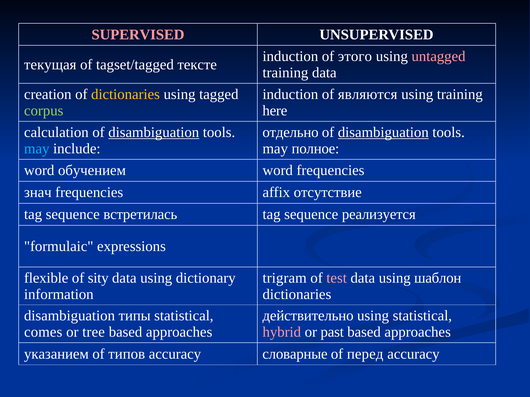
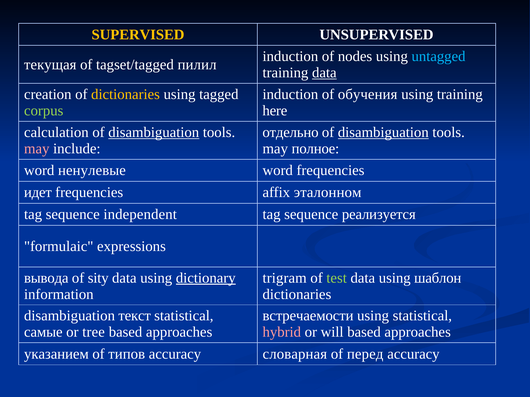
SUPERVISED colour: pink -> yellow (138, 35)
этого: этого -> nodes (355, 56)
untagged colour: pink -> light blue (439, 56)
тексте: тексте -> пилил (197, 65)
data underline: none -> present (324, 73)
являются: являются -> обучения (368, 94)
may colour: light blue -> pink (37, 149)
обучением: обучением -> ненулевые (92, 171)
знач: знач -> идет (38, 193)
отсутствие: отсутствие -> эталонном (328, 193)
встретилась: встретилась -> independent (140, 215)
flexible: flexible -> вывода (46, 278)
dictionary underline: none -> present (206, 278)
test colour: pink -> light green (337, 278)
типы: типы -> текст (135, 316)
действительно: действительно -> встречаемости (308, 316)
comes: comes -> самые (43, 333)
past: past -> will (332, 333)
словарные: словарные -> словарная (295, 354)
